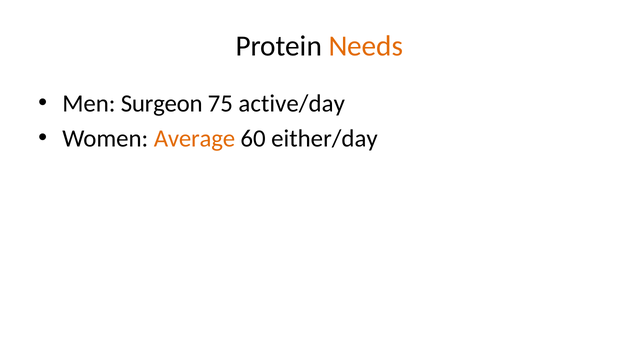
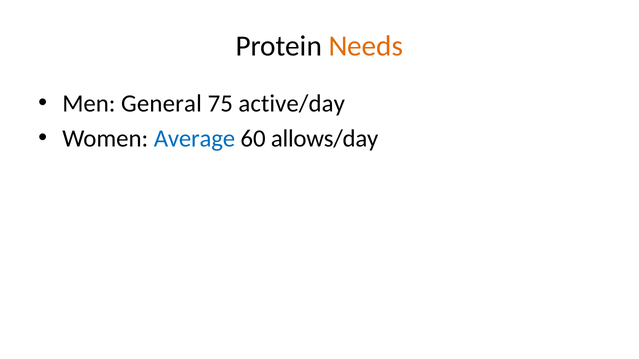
Surgeon: Surgeon -> General (161, 104)
Average colour: orange -> blue (194, 139)
either/day: either/day -> allows/day (325, 139)
